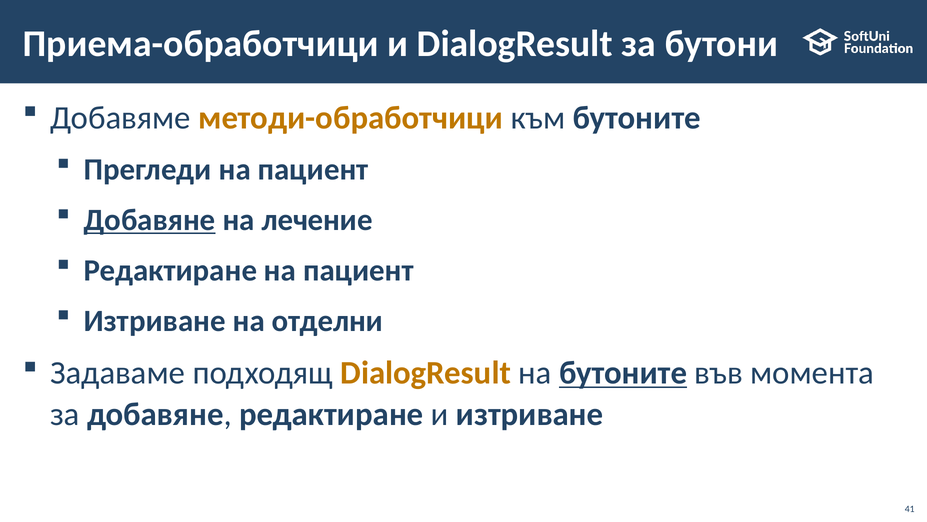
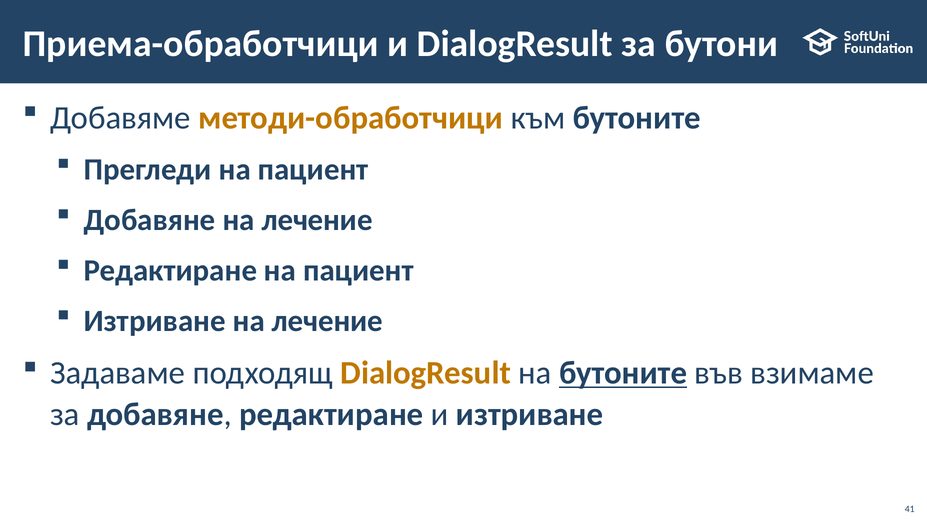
Добавяне underline: present -> none (150, 220)
Изтриване на отделни: отделни -> лечение (327, 321)
момента: момента -> взимаме (812, 373)
